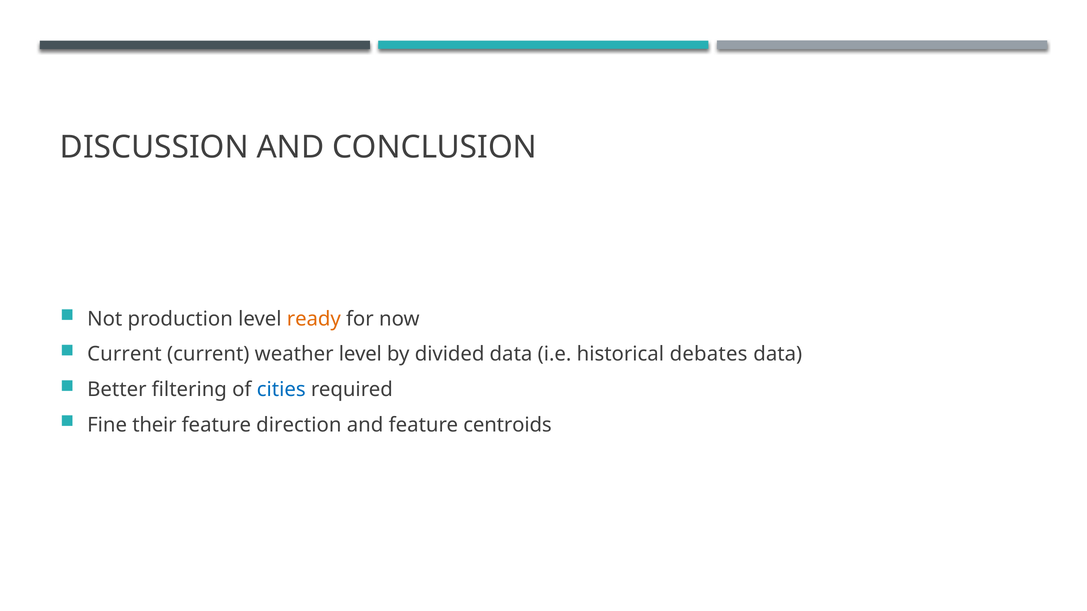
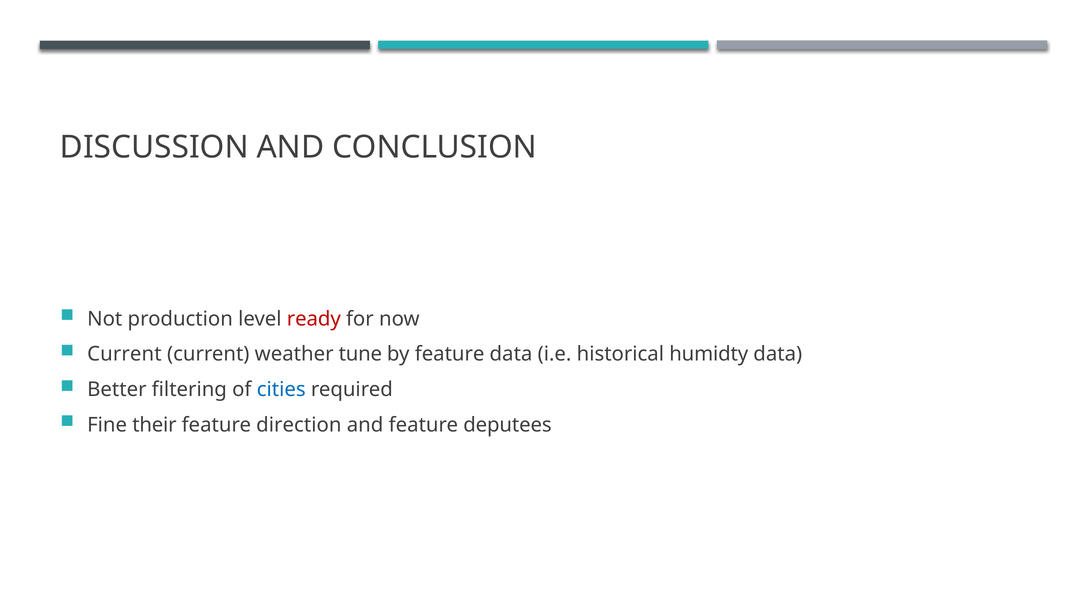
ready colour: orange -> red (314, 319)
weather level: level -> tune (360, 354)
by divided: divided -> feature (450, 354)
debates: debates -> humidty (709, 354)
centroids: centroids -> deputees (507, 425)
